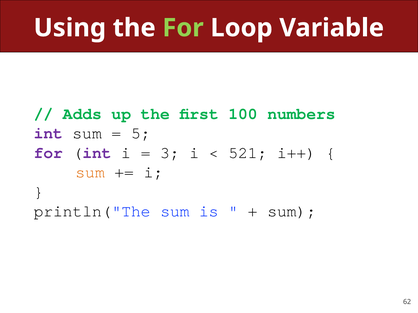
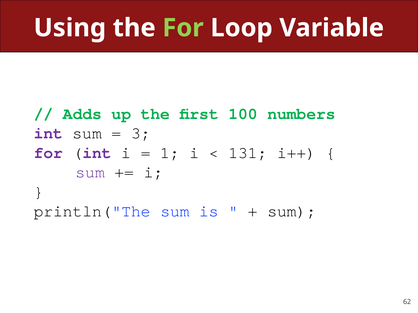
5: 5 -> 3 (141, 133)
3: 3 -> 1 (170, 153)
521: 521 -> 131 (248, 153)
sum colour: orange -> purple (90, 172)
